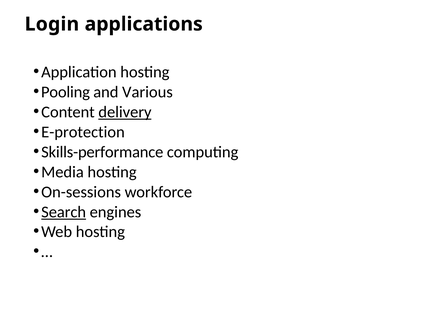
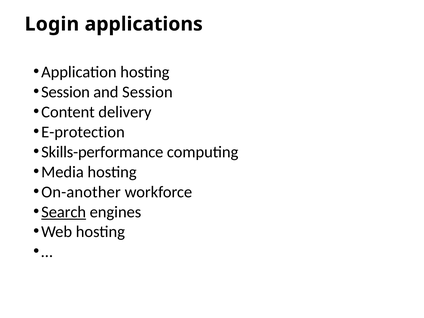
Pooling: Pooling -> Session (66, 92)
and Various: Various -> Session (147, 92)
delivery underline: present -> none (125, 112)
On-sessions: On-sessions -> On-another (81, 192)
